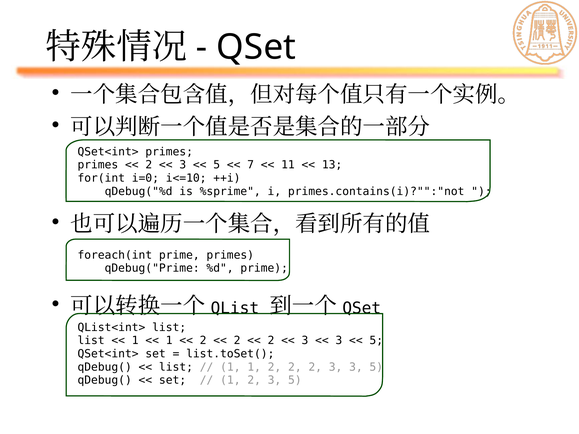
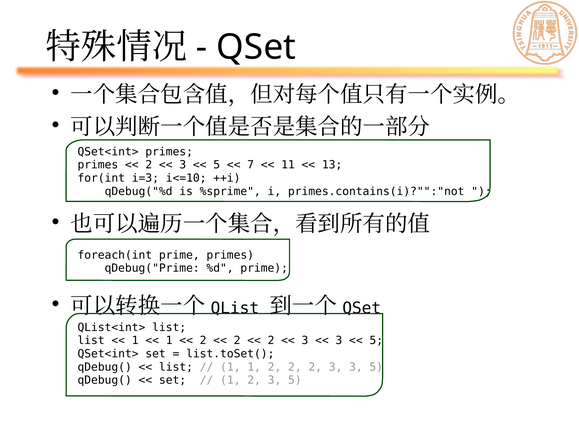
i=0: i=0 -> i=3 (145, 178)
